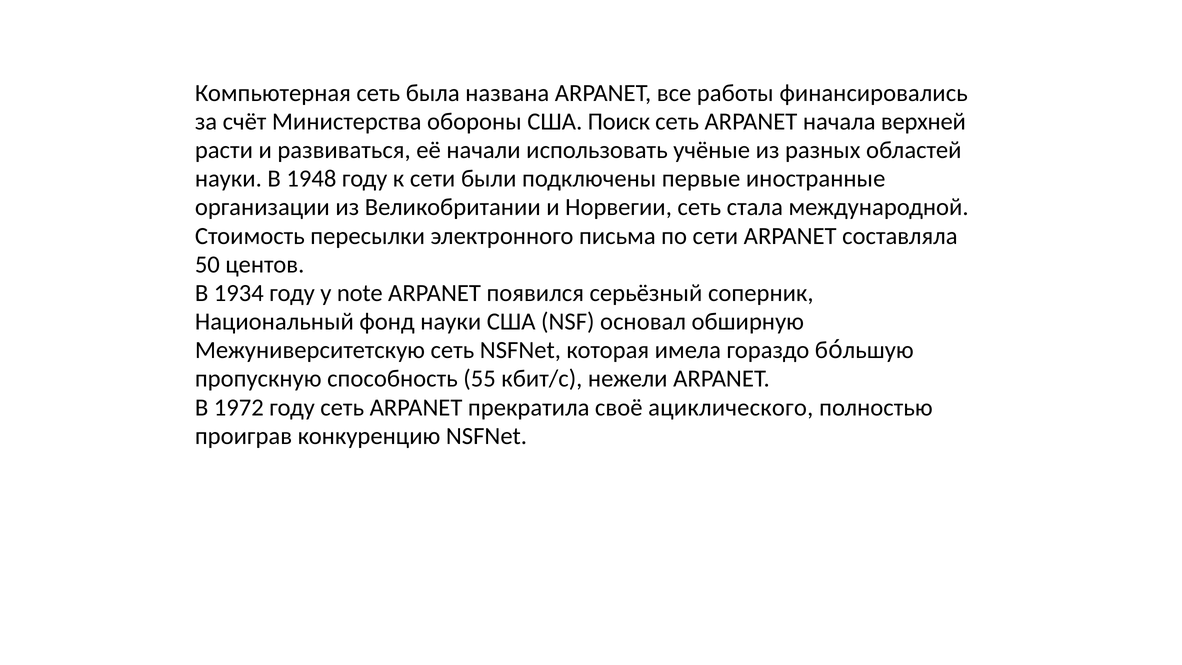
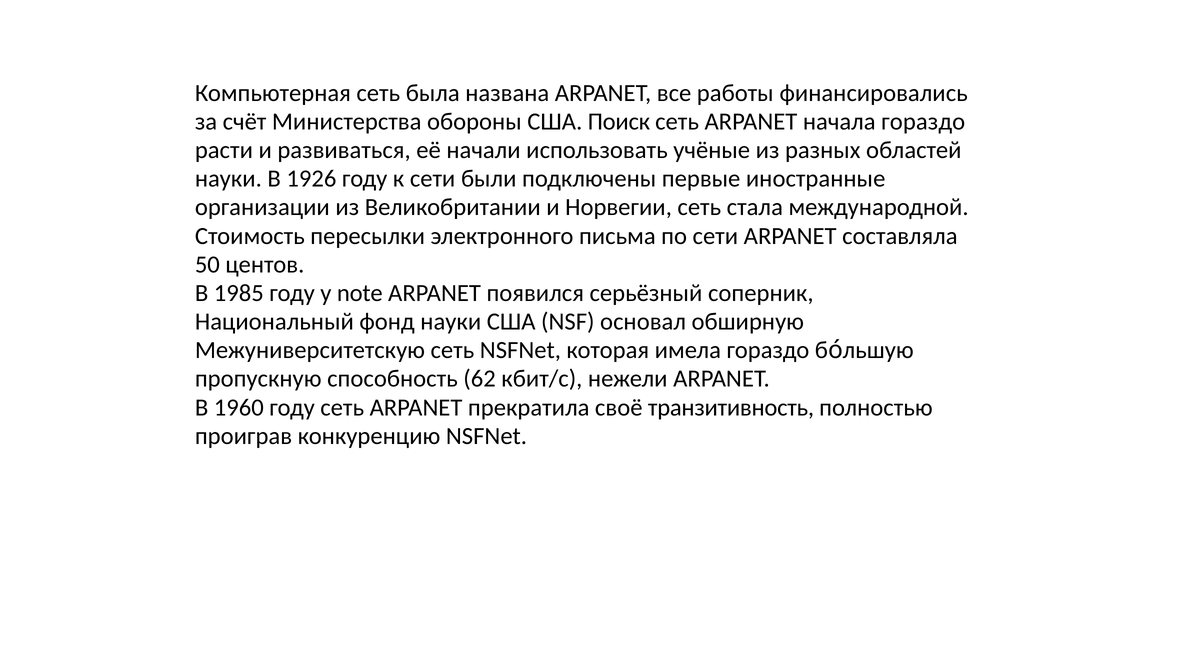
начала верхней: верхней -> гораздо (923, 121)
1948: 1948 -> 1926 (311, 179)
1934: 1934 -> 1985 (239, 293)
55: 55 -> 62 (480, 379)
1972: 1972 -> 1960 (239, 407)
ациклического: ациклического -> транзитивность (731, 407)
